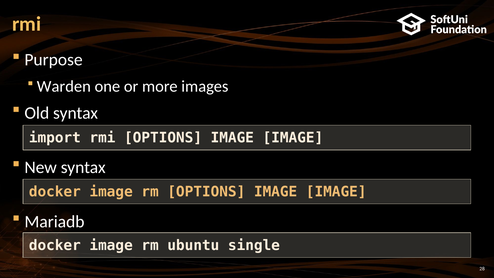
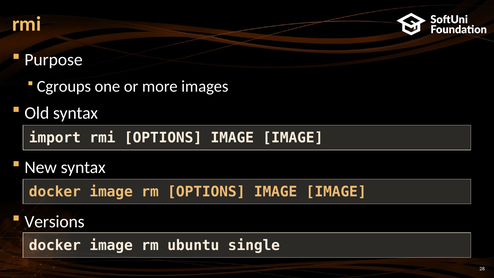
Warden: Warden -> Cgroups (64, 86)
Mariadb: Mariadb -> Versions (54, 222)
